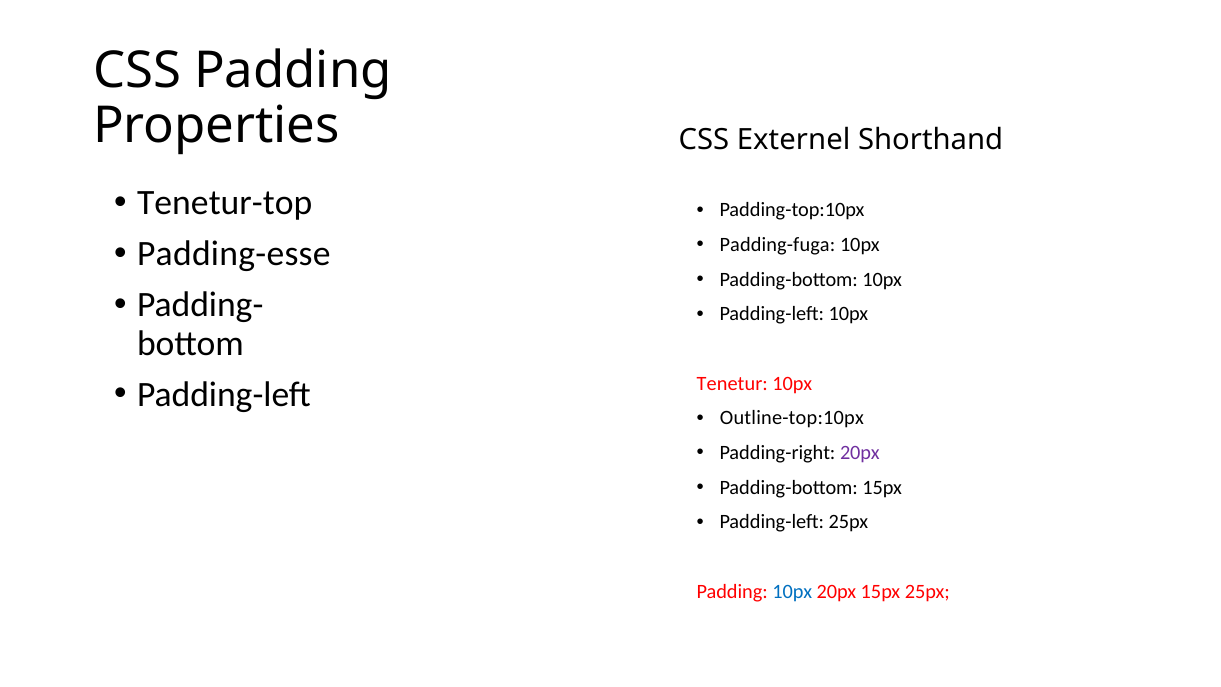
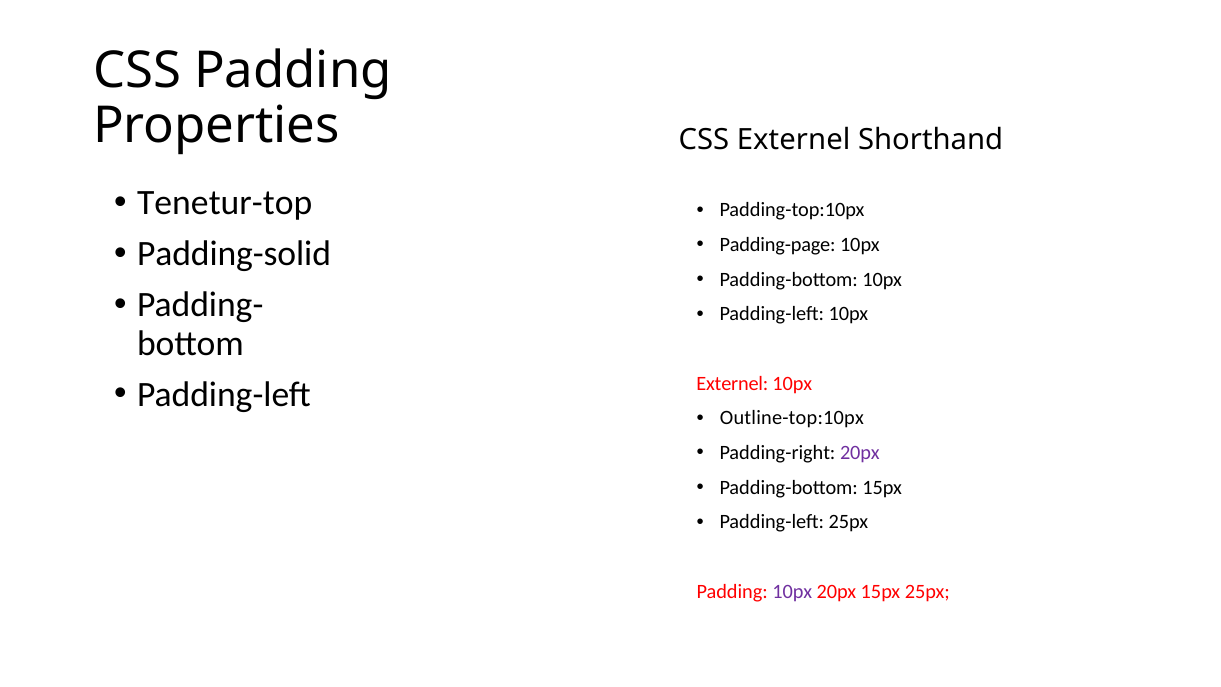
Padding-fuga: Padding-fuga -> Padding-page (778, 245)
Padding-esse: Padding-esse -> Padding-solid (234, 254)
Tenetur: Tenetur -> Externel (732, 383)
10px colour: blue -> purple (792, 591)
